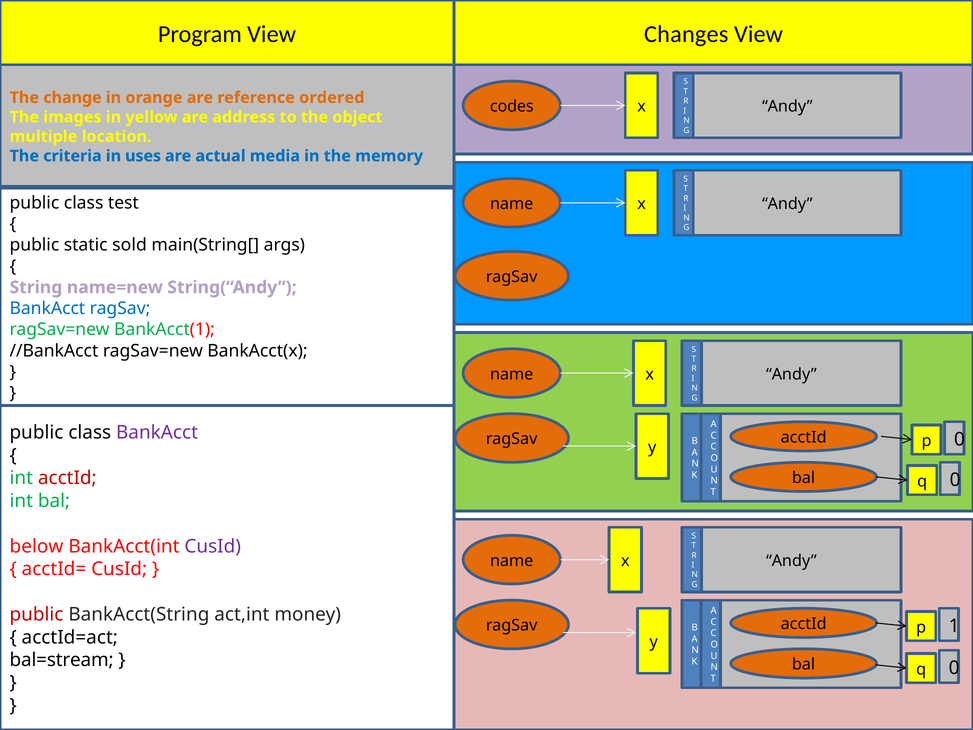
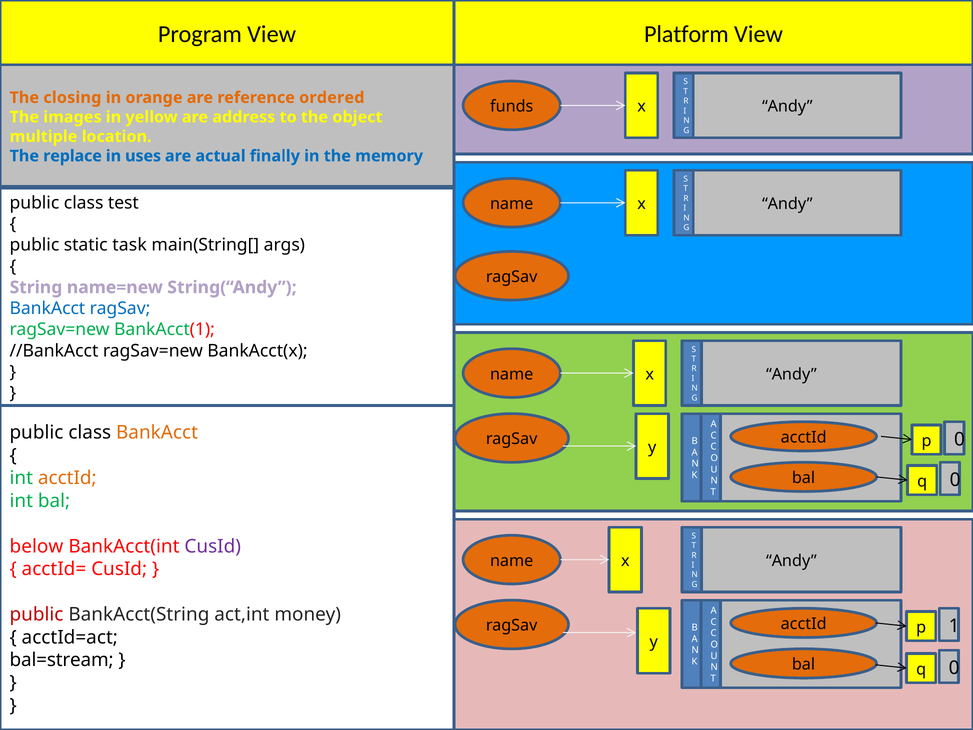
Changes: Changes -> Platform (686, 34)
change: change -> closing (72, 98)
codes: codes -> funds (512, 106)
criteria: criteria -> replace (73, 156)
media: media -> finally (275, 156)
sold: sold -> task (130, 245)
BankAcct colour: purple -> orange (157, 433)
acctId colour: red -> orange (67, 478)
